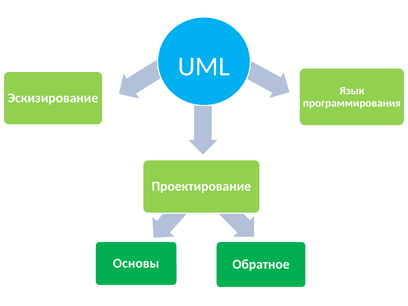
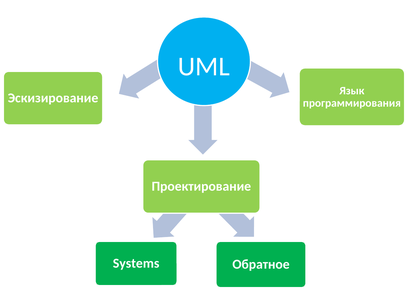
Основы: Основы -> Systems (136, 263)
